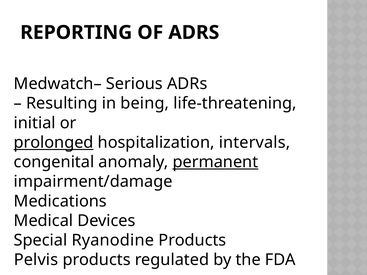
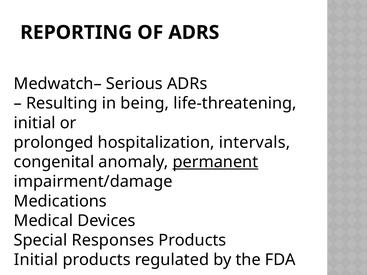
prolonged underline: present -> none (54, 143)
Ryanodine: Ryanodine -> Responses (113, 240)
Pelvis: Pelvis -> Initial (36, 260)
